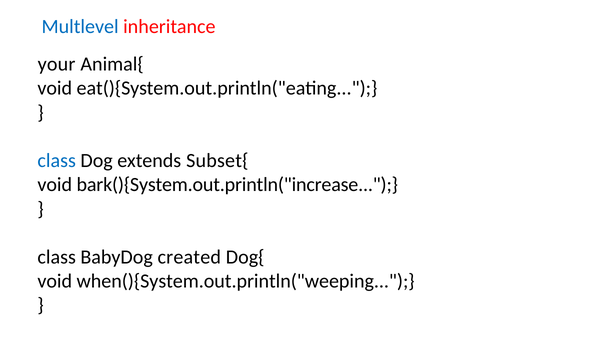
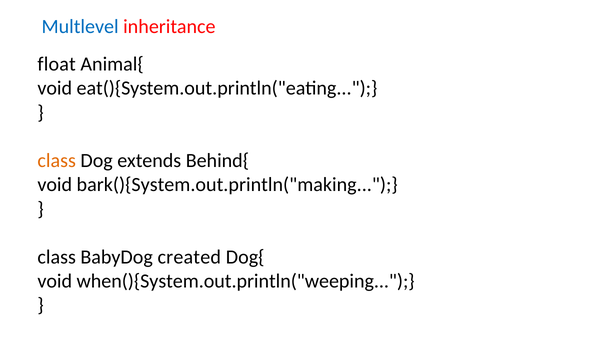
your: your -> float (57, 64)
class colour: blue -> orange (57, 160)
Subset{: Subset{ -> Behind{ (217, 160)
bark(){System.out.println("increase: bark(){System.out.println("increase -> bark(){System.out.println("making (237, 185)
